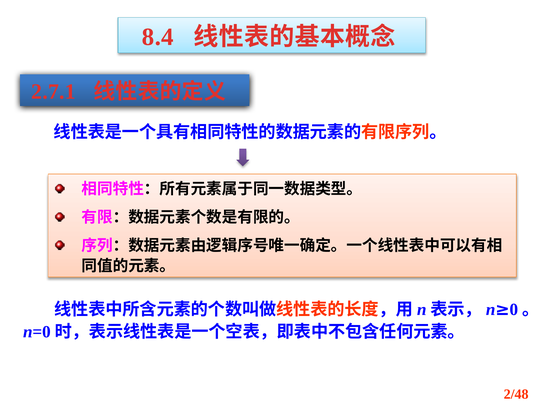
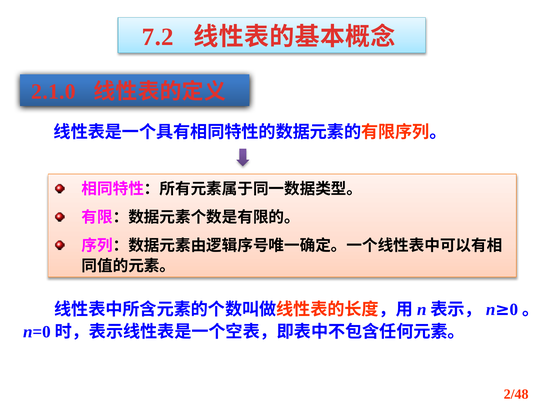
8.4: 8.4 -> 7.2 (158, 37)
2.7.1: 2.7.1 -> 2.1.0 (54, 92)
